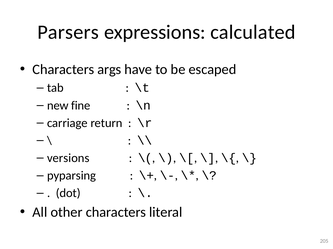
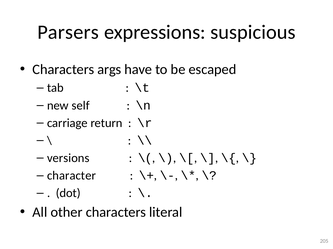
calculated: calculated -> suspicious (253, 32)
fine: fine -> self (81, 106)
pyparsing: pyparsing -> character (71, 176)
